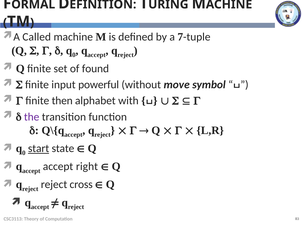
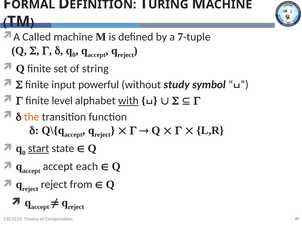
found: found -> string (95, 69)
move: move -> study (177, 85)
then: then -> level (62, 101)
with underline: none -> present (128, 101)
the colour: purple -> orange (32, 117)
right: right -> each (87, 167)
cross: cross -> from (81, 185)
